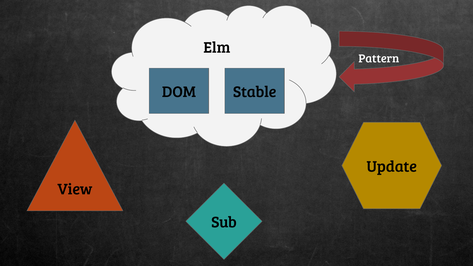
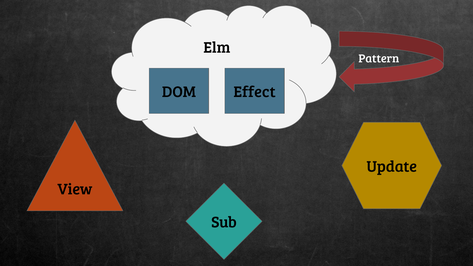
Stable: Stable -> Effect (254, 92)
